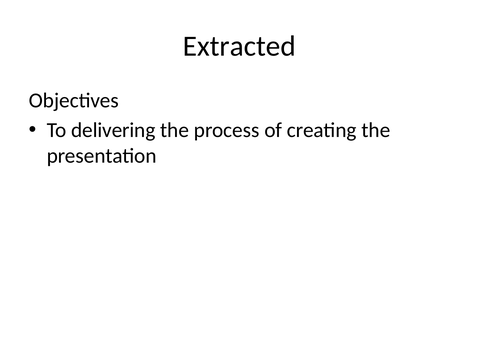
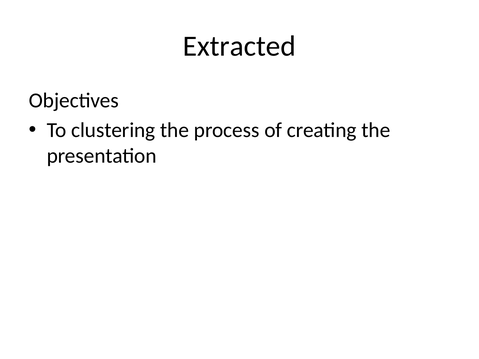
delivering: delivering -> clustering (113, 130)
